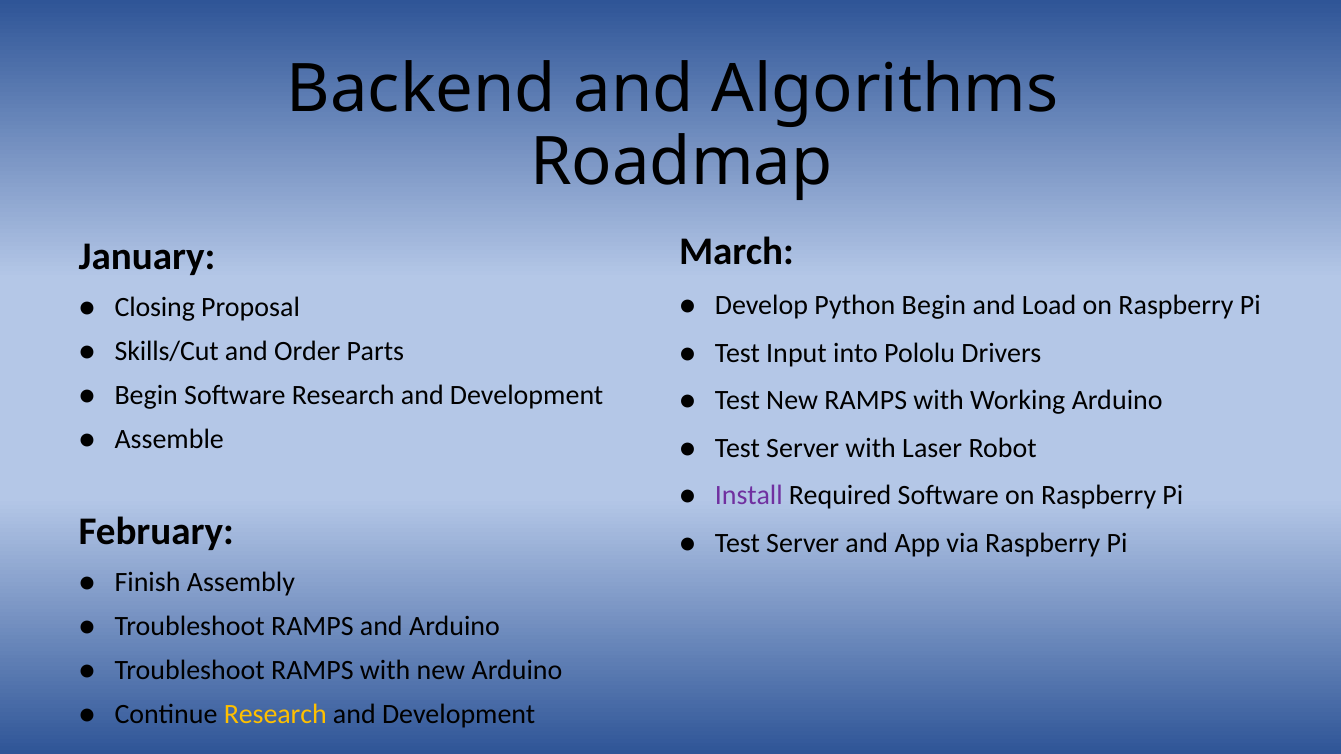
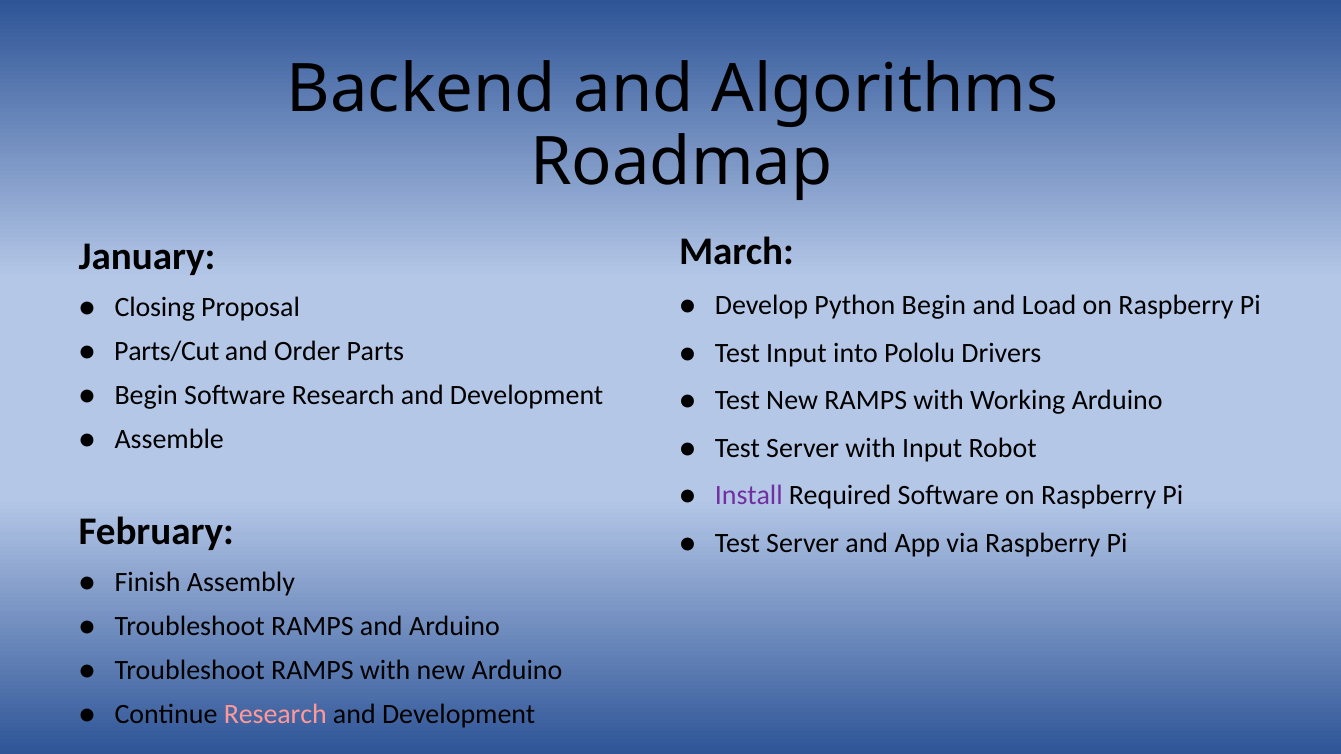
Skills/Cut: Skills/Cut -> Parts/Cut (167, 352)
with Laser: Laser -> Input (932, 448)
Research colour: yellow -> pink (275, 715)
